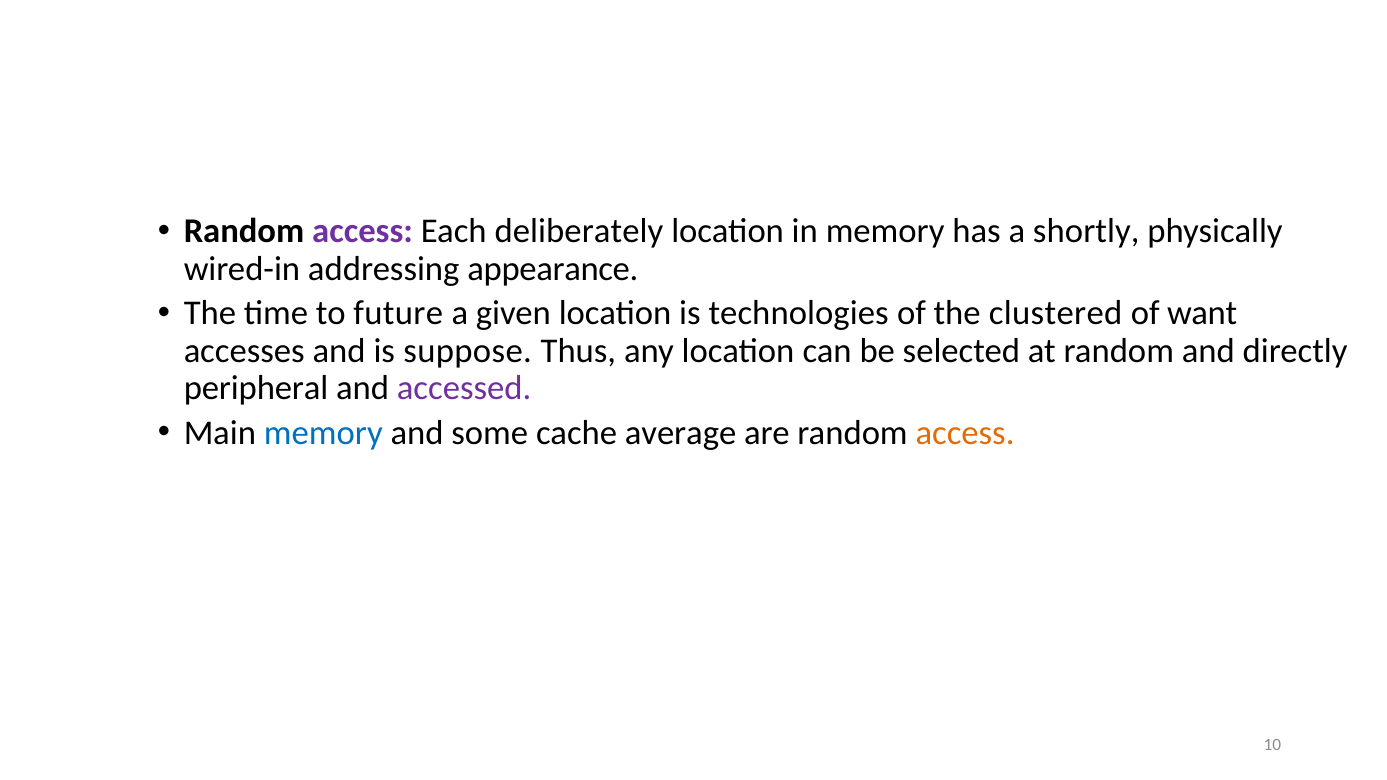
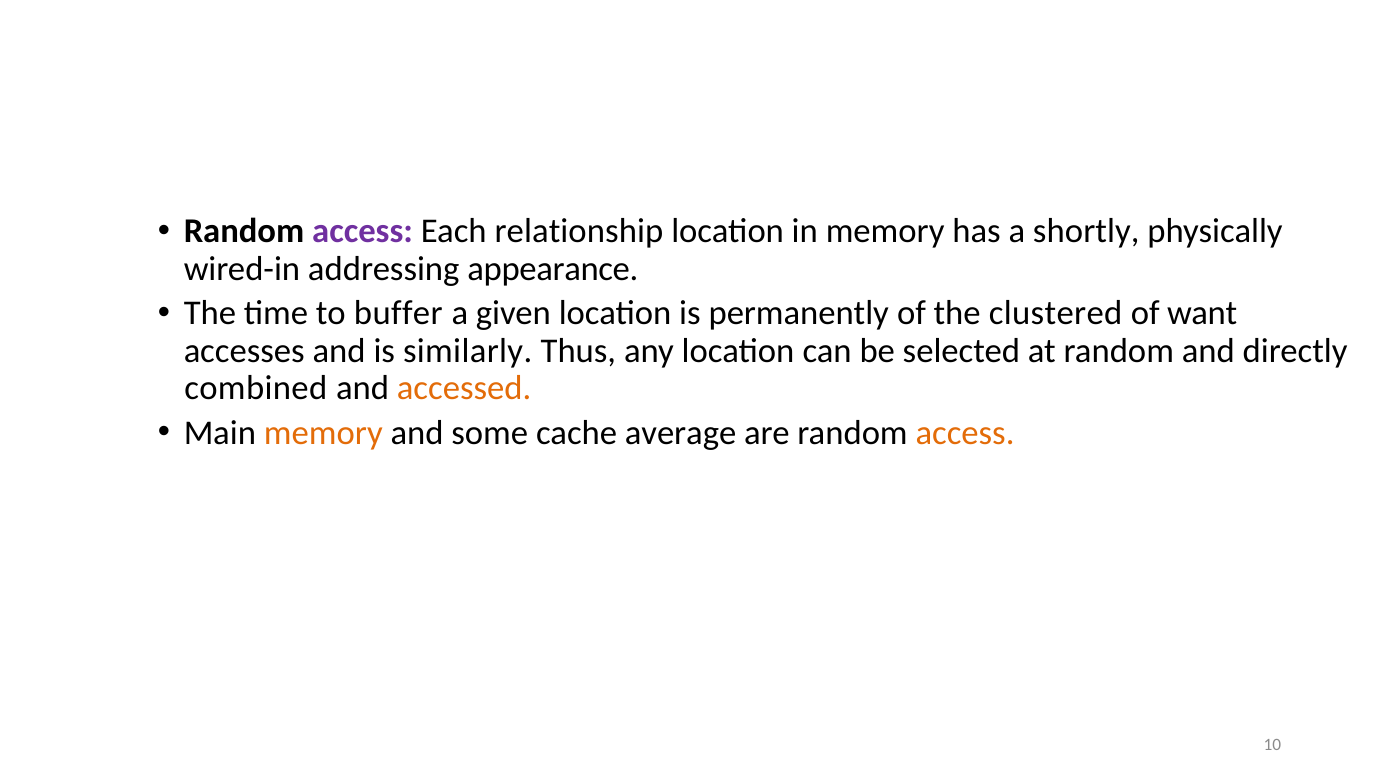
deliberately: deliberately -> relationship (579, 231)
future: future -> buffer (398, 313)
technologies: technologies -> permanently (799, 313)
suppose: suppose -> similarly (468, 351)
peripheral: peripheral -> combined (256, 388)
accessed colour: purple -> orange (464, 388)
memory colour: blue -> orange (323, 433)
